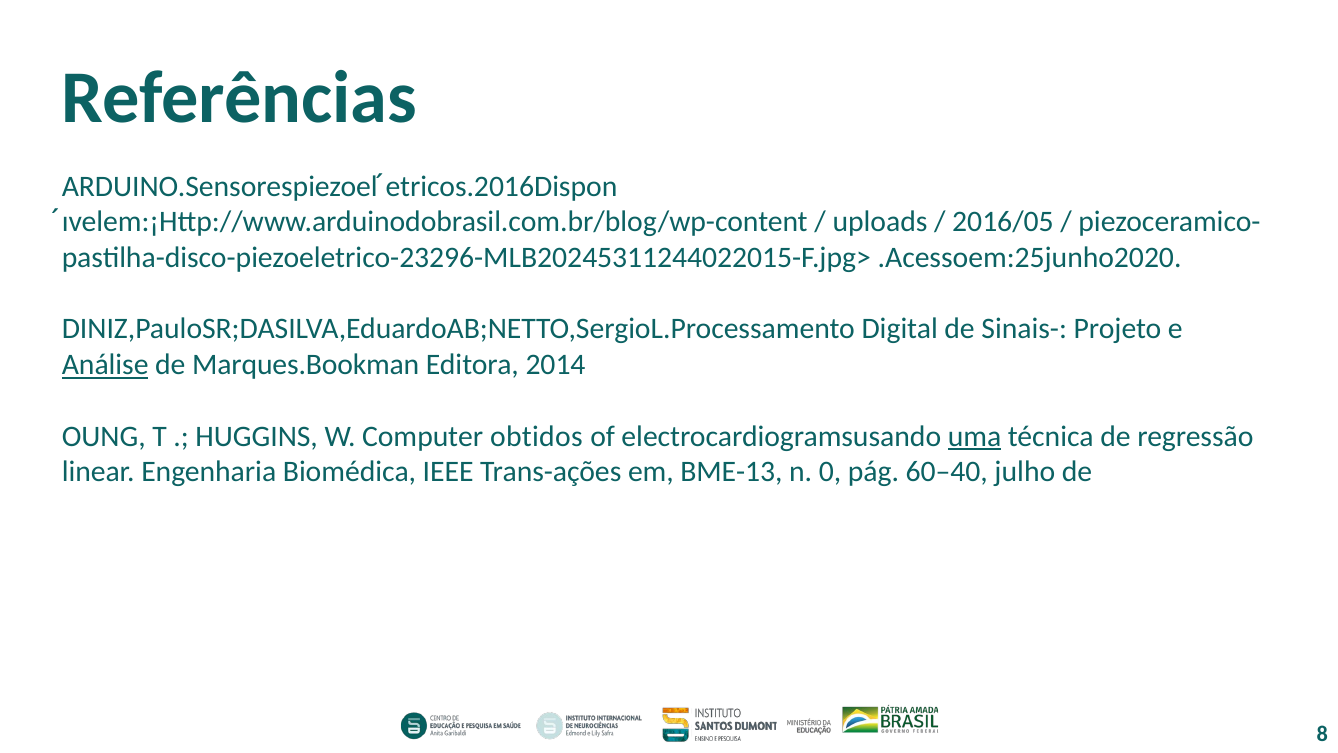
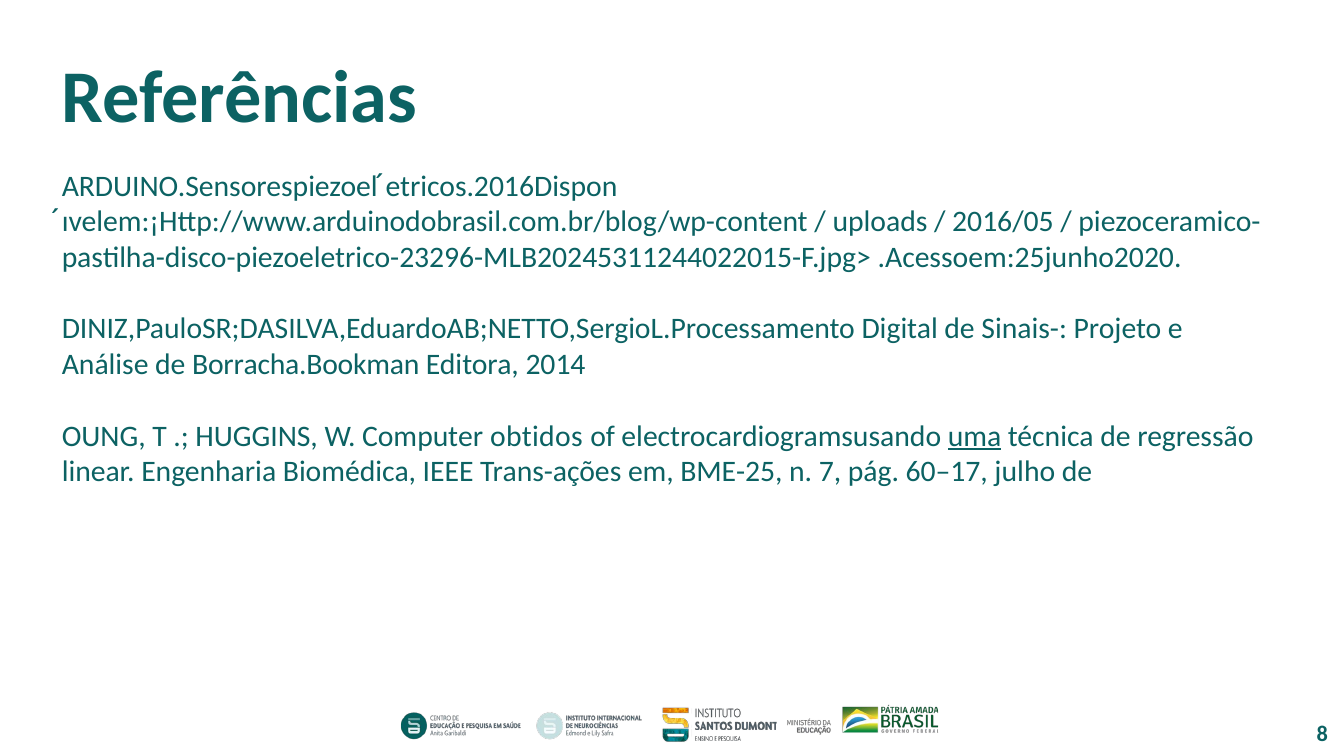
Análise underline: present -> none (105, 365)
Marques.Bookman: Marques.Bookman -> Borracha.Bookman (306, 365)
BME-13: BME-13 -> BME-25 (731, 472)
0: 0 -> 7 (830, 472)
60–40: 60–40 -> 60–17 (947, 472)
